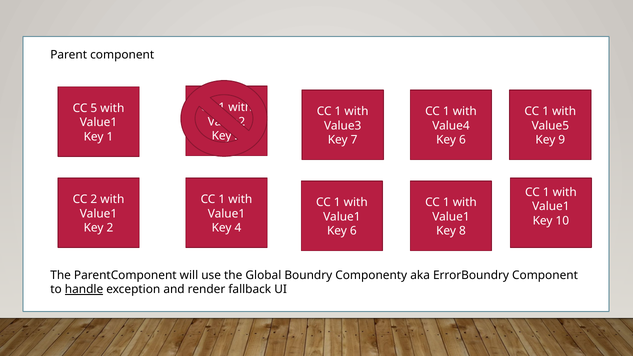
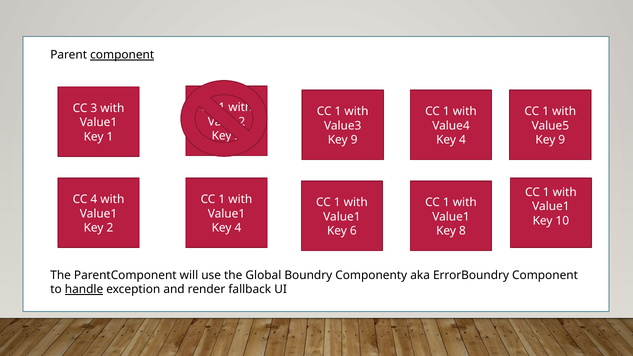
component underline: none -> present (122, 55)
CC 5: 5 -> 3 (94, 108)
7: 7 -> 9 (354, 140)
6: 6 -> 4 (462, 140)
CC 2: 2 -> 4 (94, 199)
